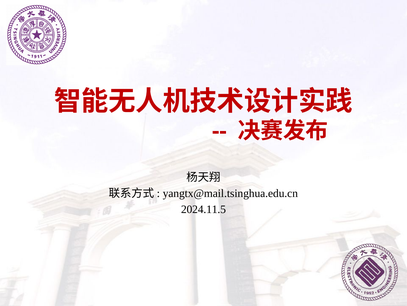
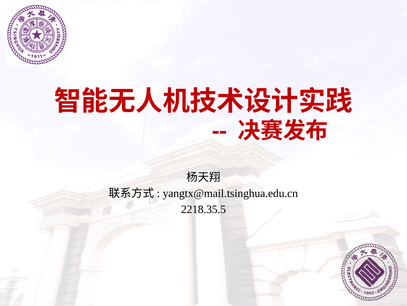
2024.11.5: 2024.11.5 -> 2218.35.5 (203, 209)
